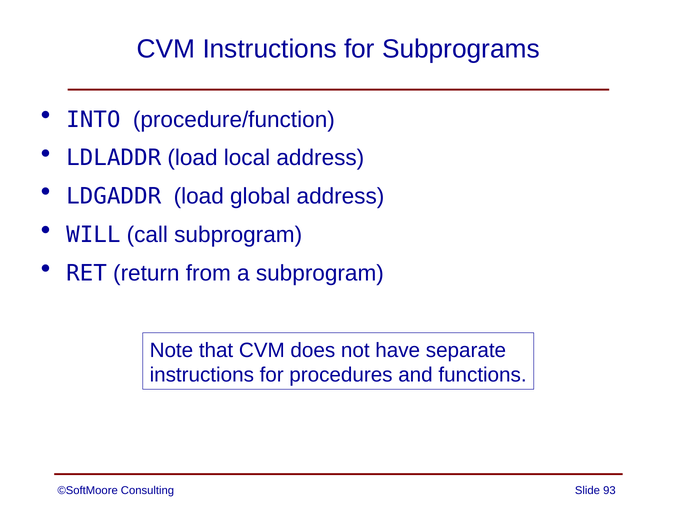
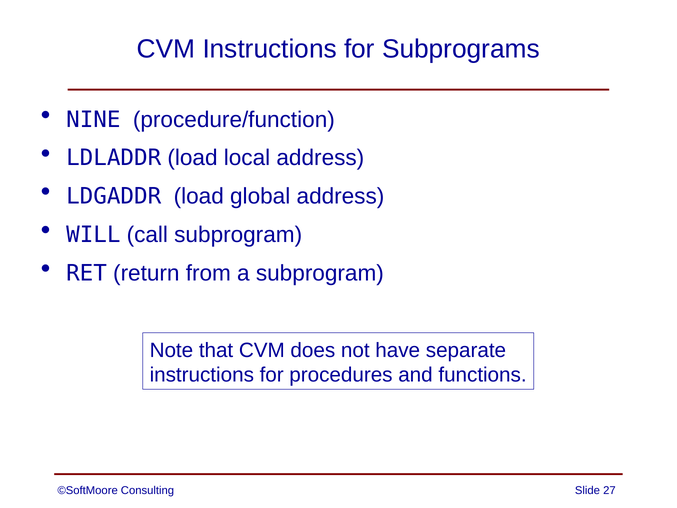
INTO: INTO -> NINE (93, 120)
93: 93 -> 27 (609, 490)
